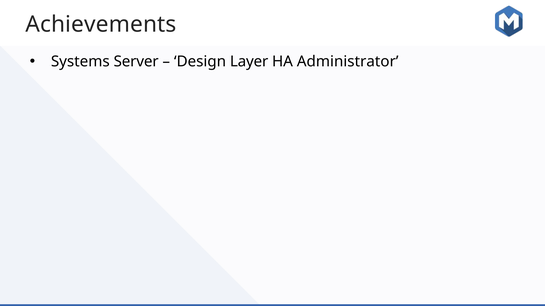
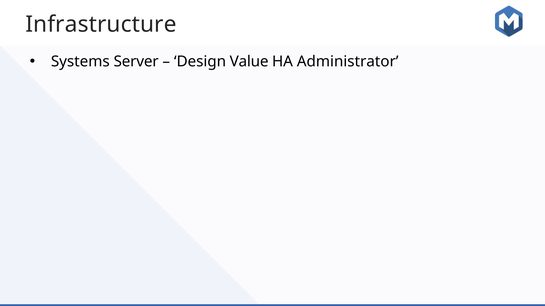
Achievements: Achievements -> Infrastructure (101, 24)
Layer: Layer -> Value (249, 62)
